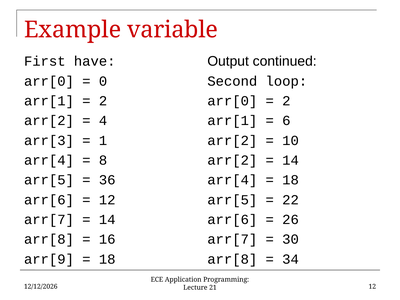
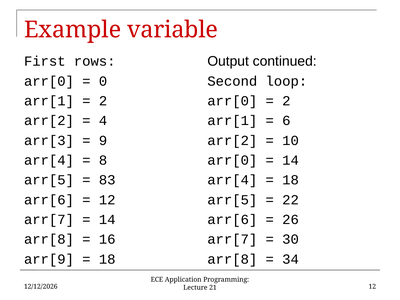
have: have -> rows (95, 61)
1: 1 -> 9 (103, 140)
arr[2: arr[2 -> arr[0 (232, 160)
36: 36 -> 83 (107, 180)
